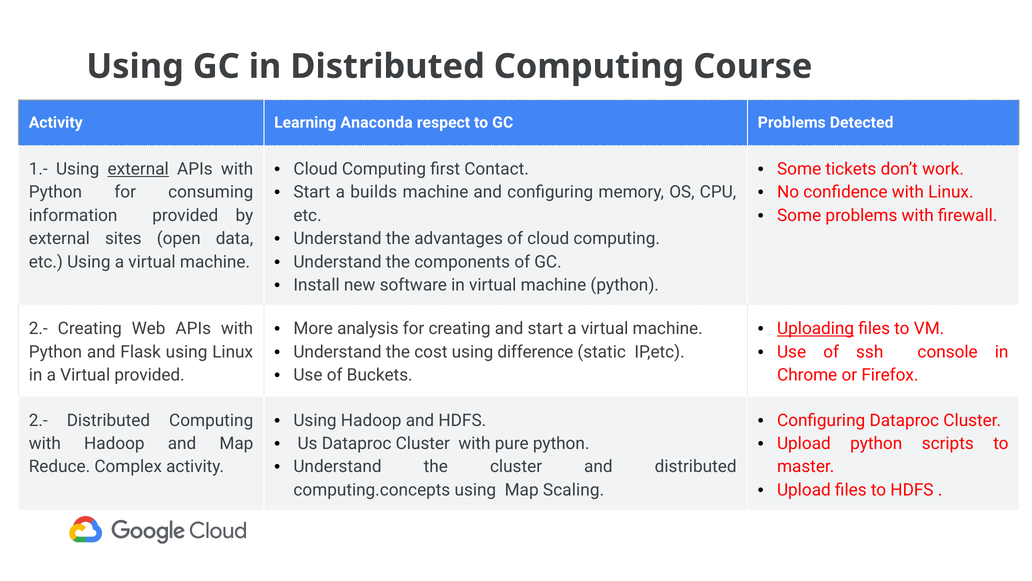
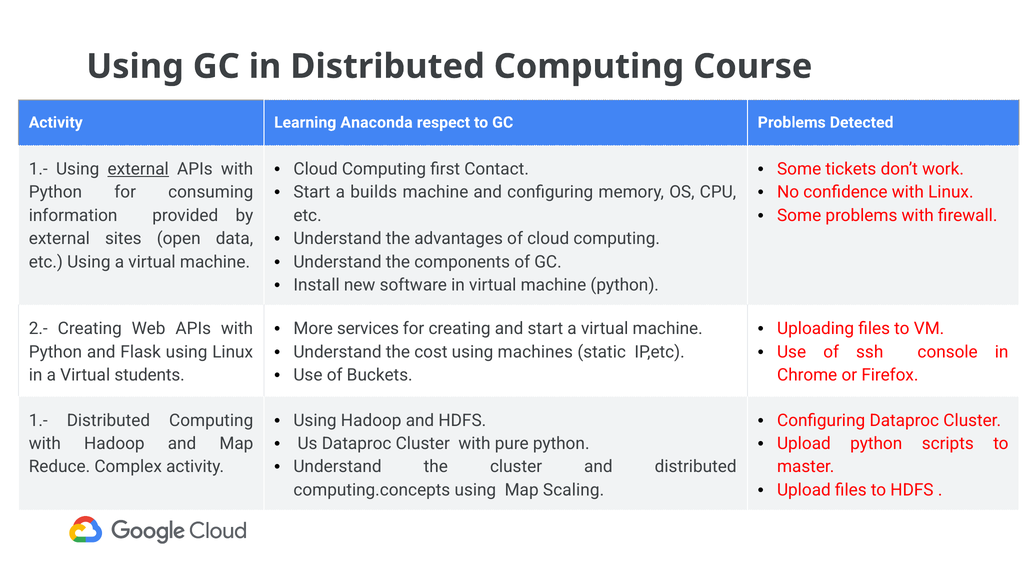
analysis: analysis -> services (368, 329)
Uploading underline: present -> none (816, 329)
difference: difference -> machines (535, 352)
Virtual provided: provided -> students (150, 375)
2.-: 2.- -> 1.- (38, 420)
